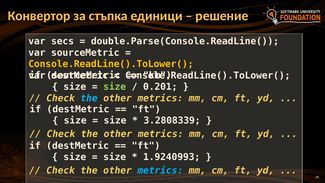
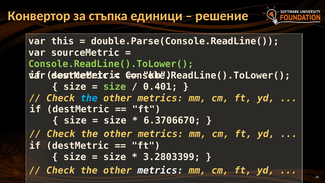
secs: secs -> this (63, 41)
Console.ReadLine().ToLower( colour: yellow -> light green (111, 64)
0.201: 0.201 -> 0.401 (160, 87)
3.2808339: 3.2808339 -> 6.3706670 (172, 121)
1.9240993: 1.9240993 -> 3.2803399 (172, 157)
metrics colour: light blue -> white (160, 170)
